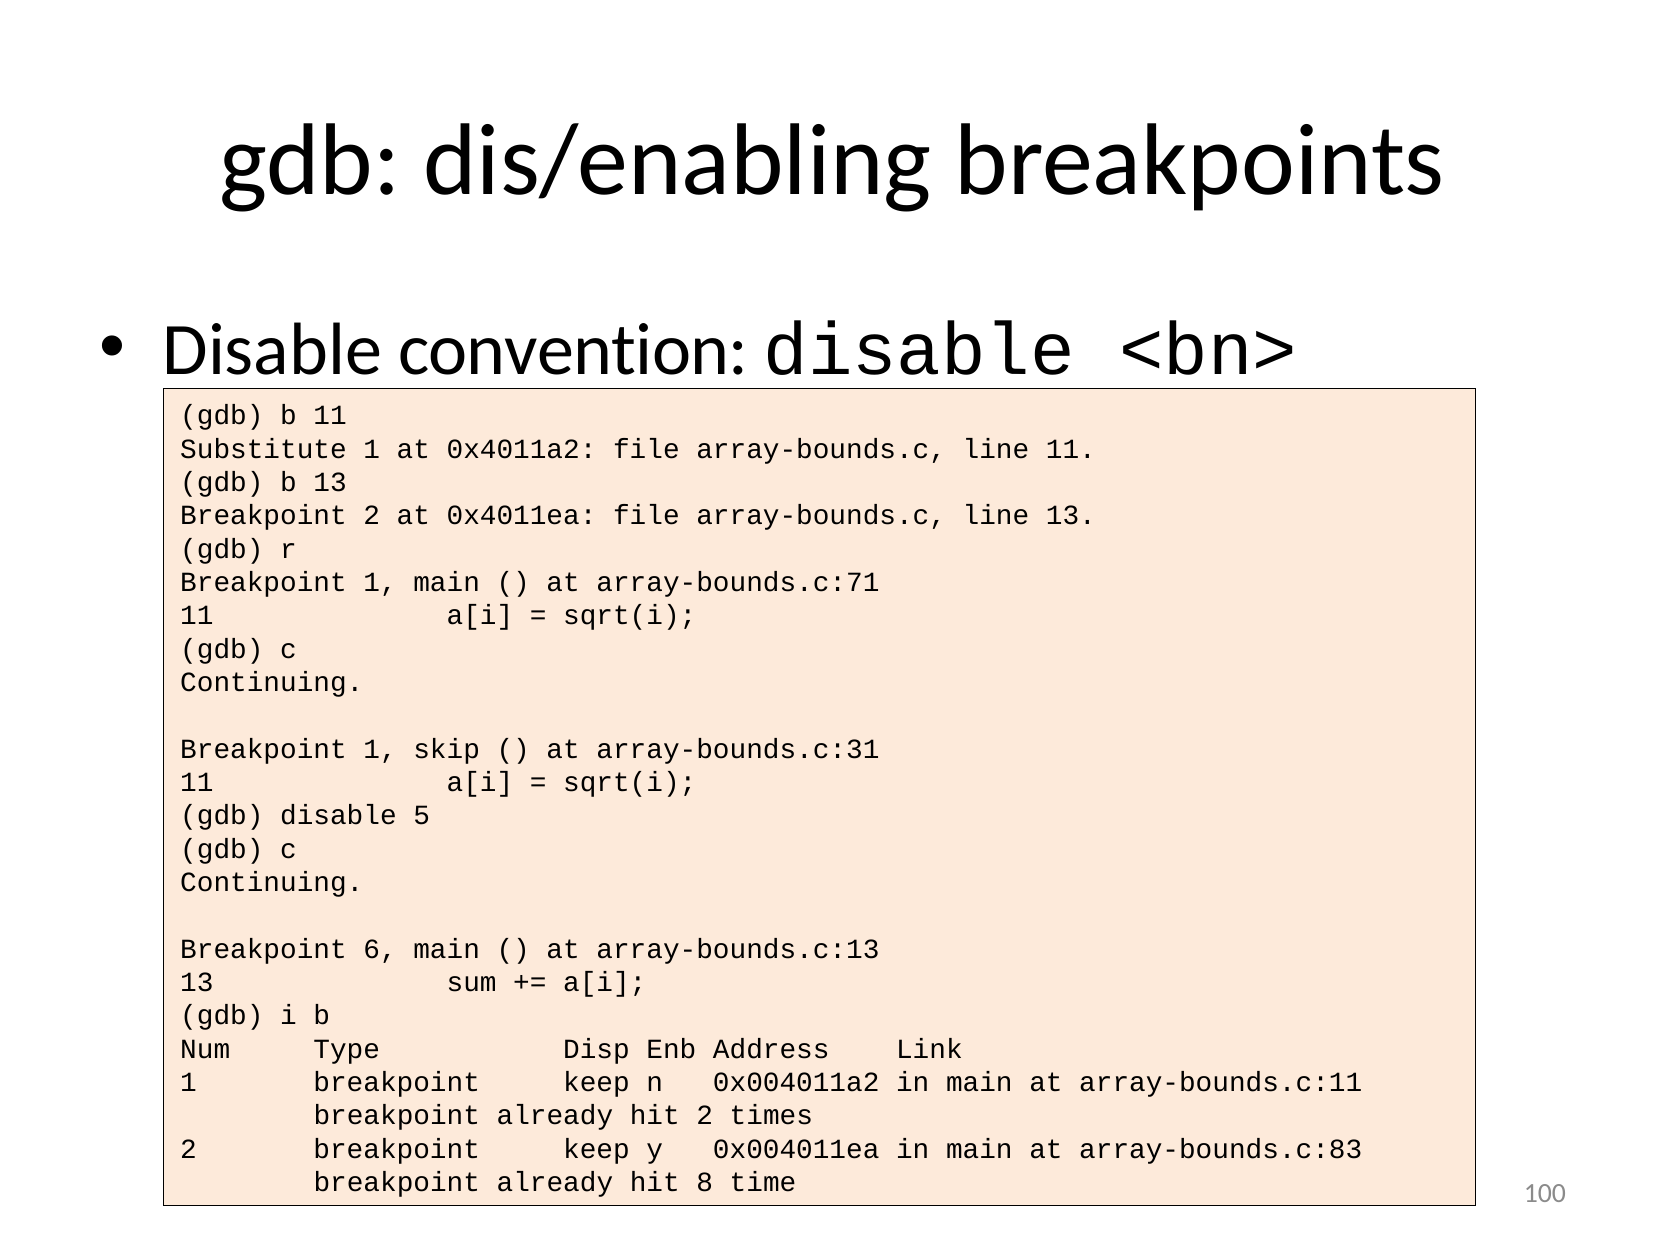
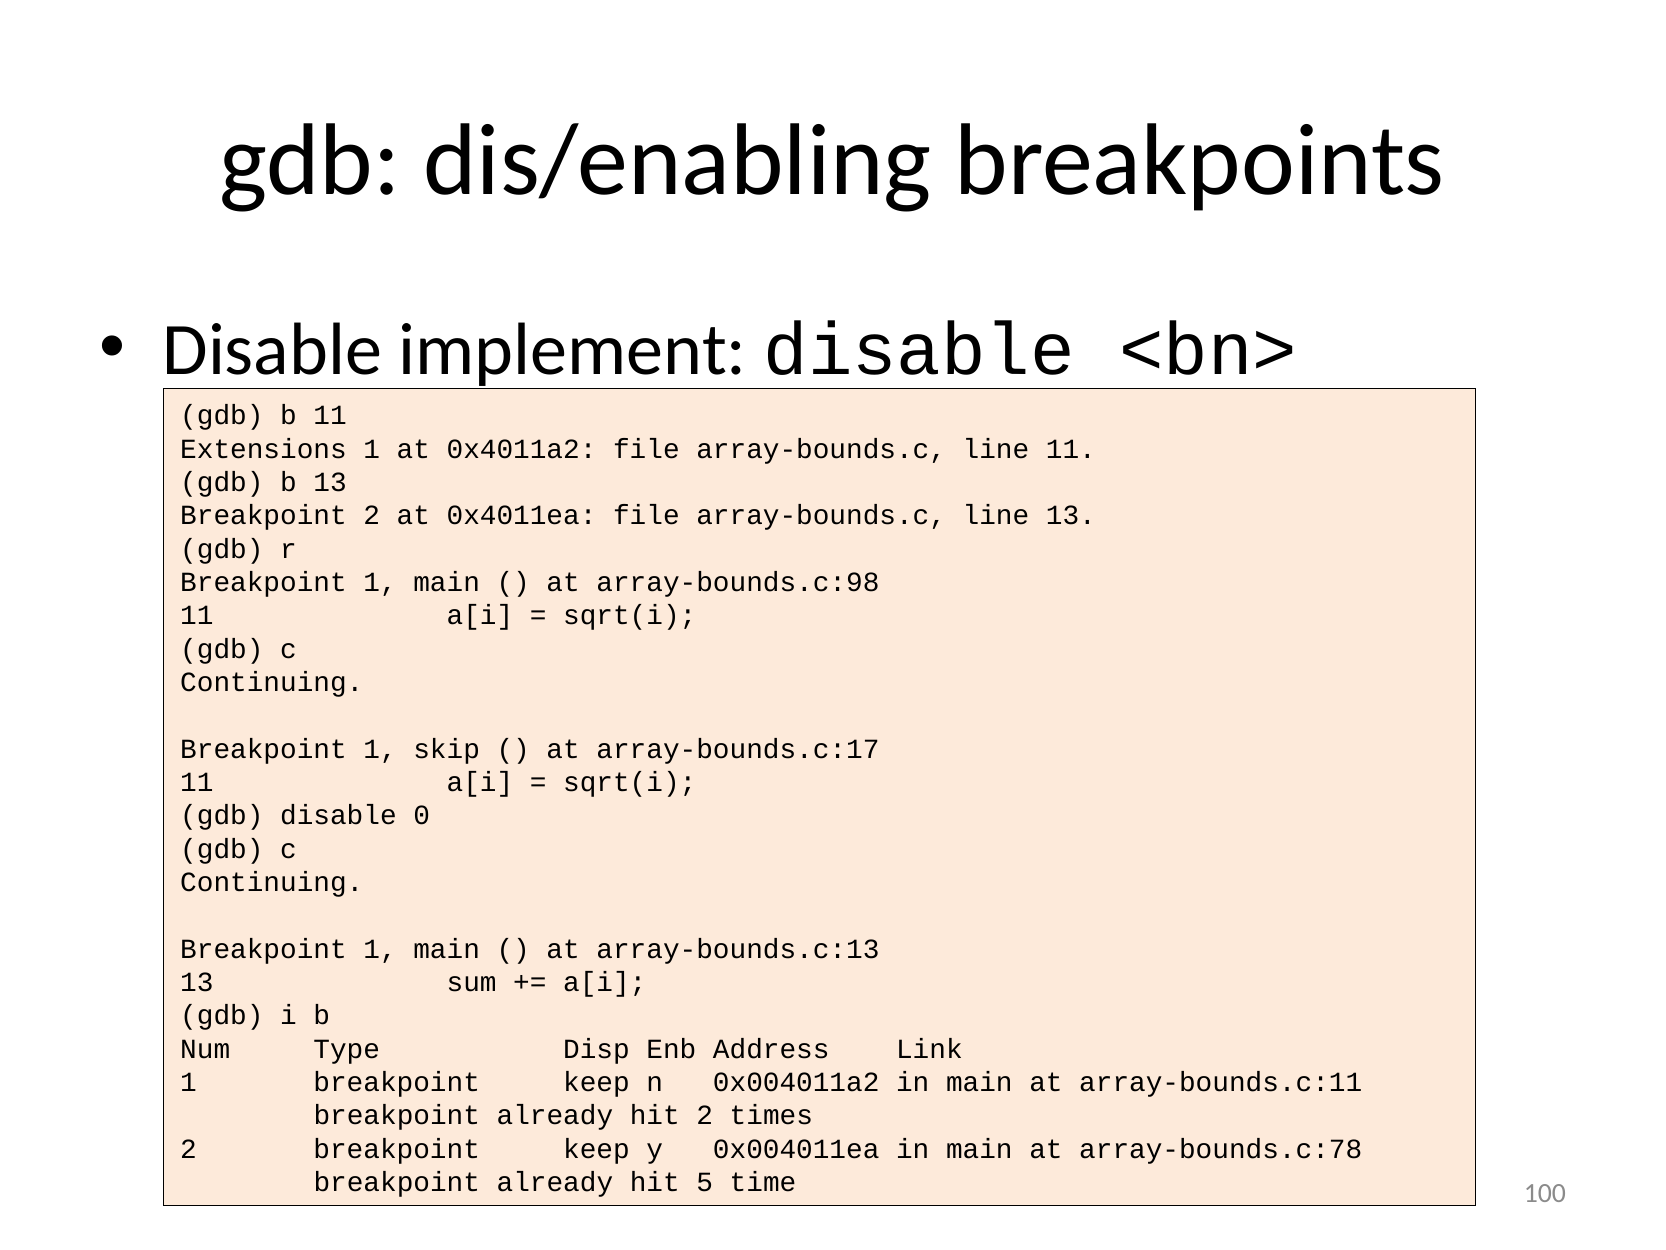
convention: convention -> implement (573, 349)
Substitute: Substitute -> Extensions (263, 449)
array-bounds.c:71: array-bounds.c:71 -> array-bounds.c:98 (738, 582)
array-bounds.c:31: array-bounds.c:31 -> array-bounds.c:17 (738, 749)
5: 5 -> 0 (422, 815)
6: 6 -> 1 (380, 948)
array-bounds.c:83: array-bounds.c:83 -> array-bounds.c:78 (1221, 1148)
8: 8 -> 5 (705, 1182)
